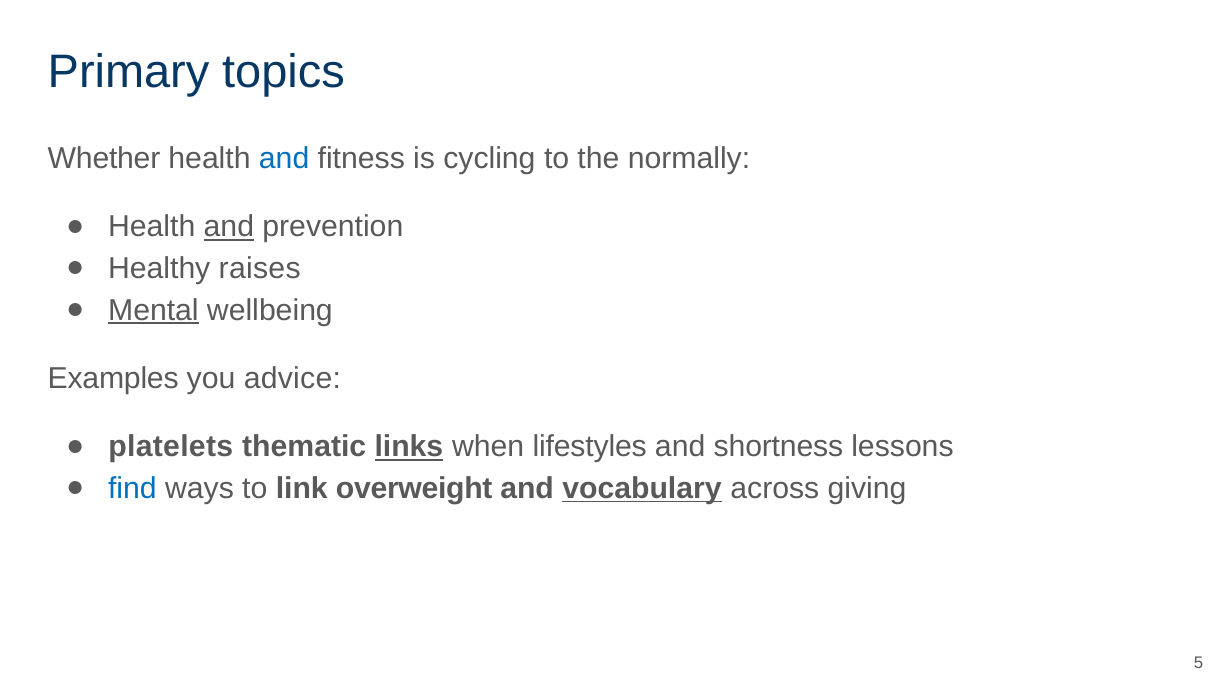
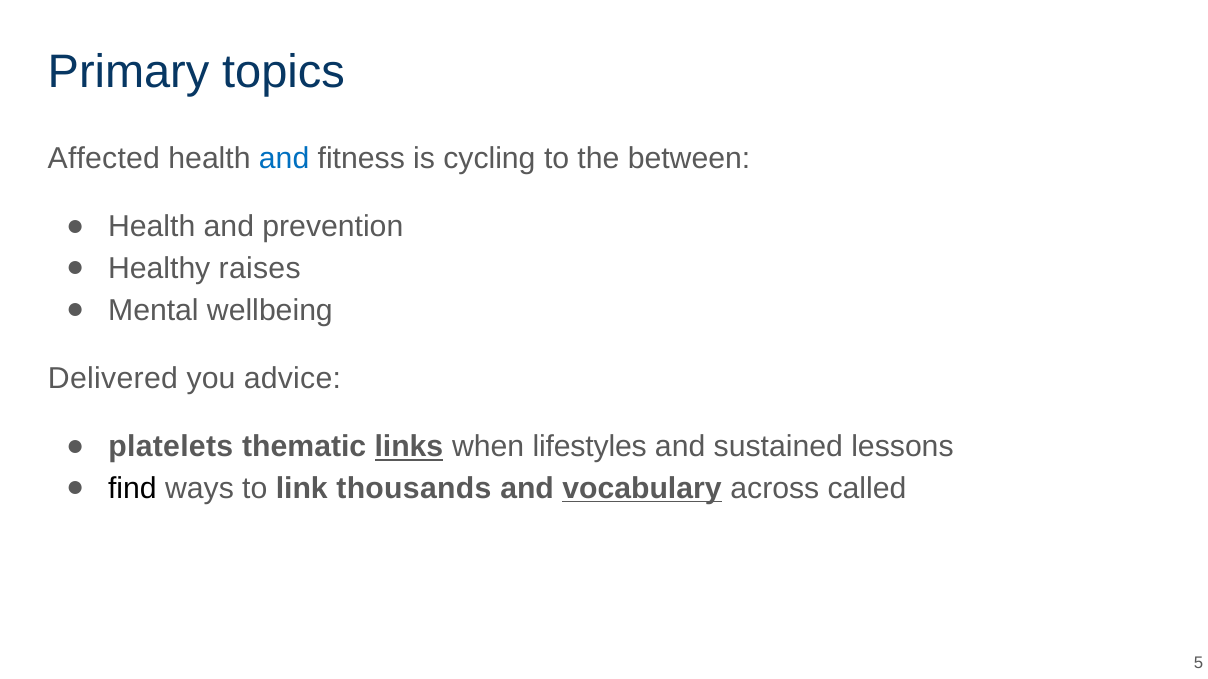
Whether: Whether -> Affected (104, 159)
normally: normally -> between (689, 159)
and underline: present -> none (229, 227)
Mental underline: present -> none (153, 310)
Examples: Examples -> Delivered (113, 379)
shortness: shortness -> sustained (778, 447)
find colour: blue -> black (132, 489)
overweight: overweight -> thousands (414, 489)
giving: giving -> called (867, 489)
